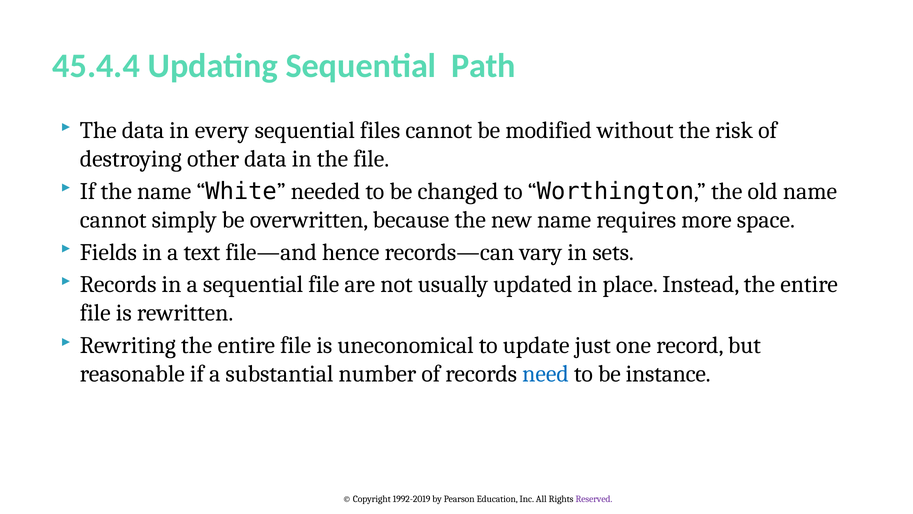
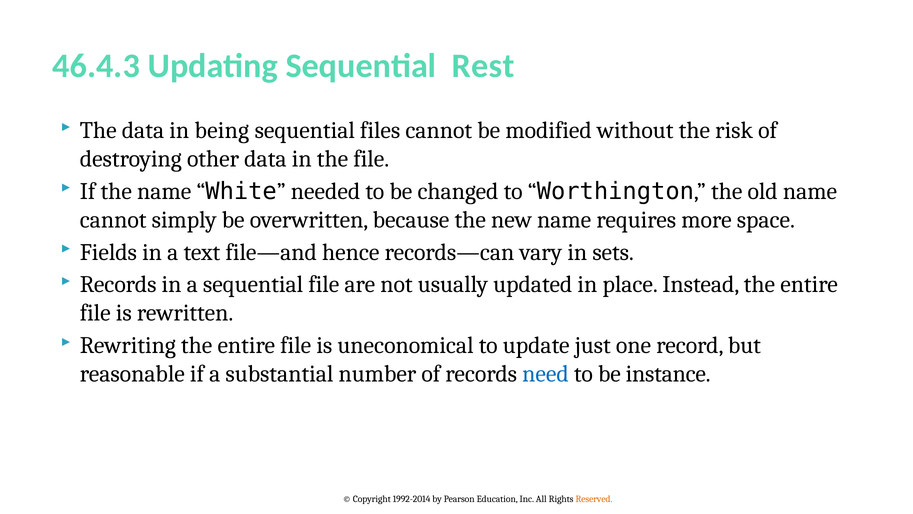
45.4.4: 45.4.4 -> 46.4.3 (96, 66)
Path: Path -> Rest (483, 66)
every: every -> being (222, 130)
1992-2019: 1992-2019 -> 1992-2014 (412, 499)
Reserved colour: purple -> orange (594, 499)
